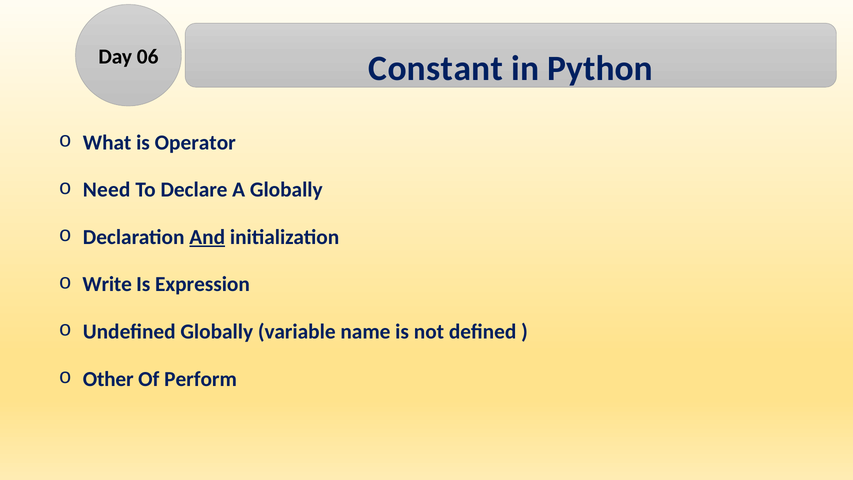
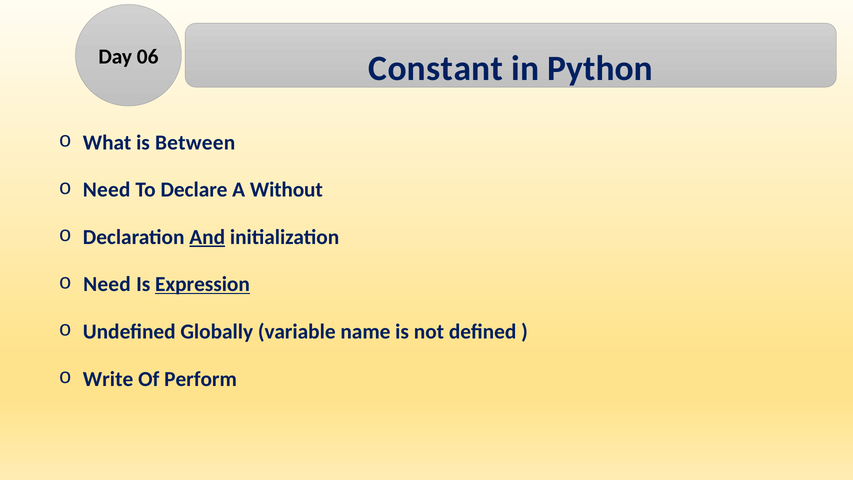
Operator: Operator -> Between (195, 142)
A Globally: Globally -> Without (286, 190)
Write: Write -> Need (107, 284)
Expression underline: none -> present (202, 284)
Other: Other -> Write (108, 379)
